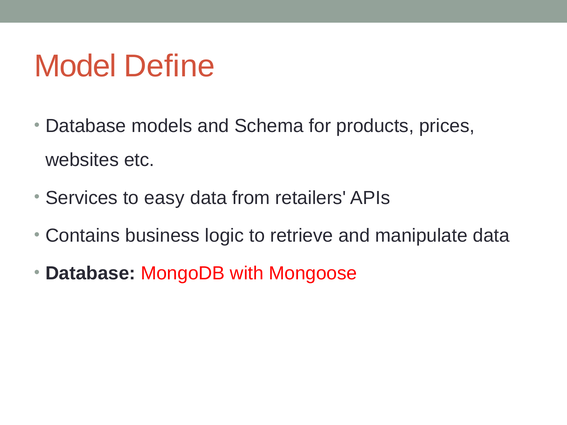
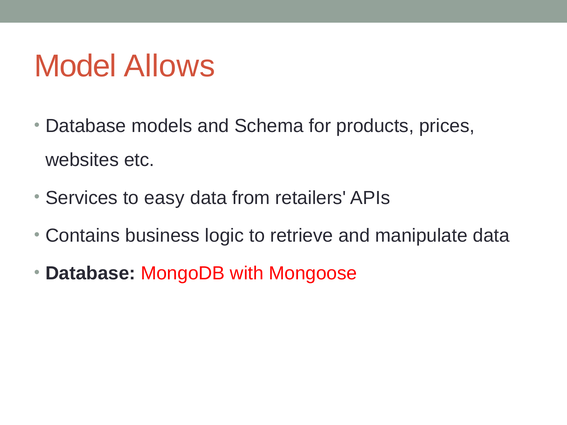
Define: Define -> Allows (169, 66)
